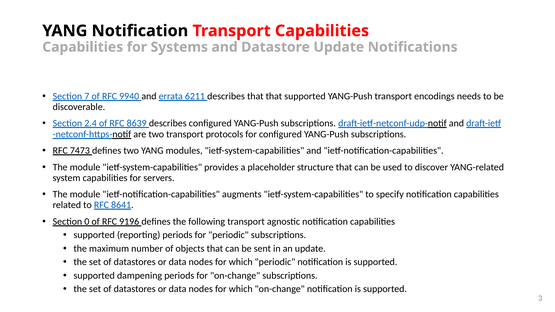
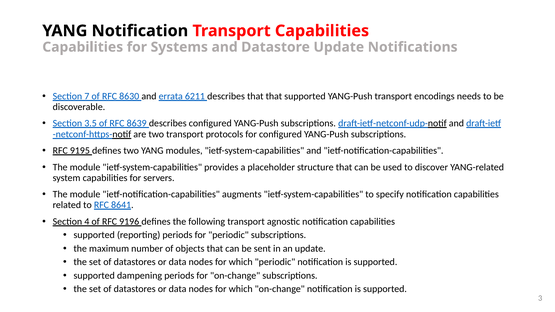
9940: 9940 -> 8630 (129, 96)
2.4: 2.4 -> 3.5 (91, 123)
7473: 7473 -> 9195 (80, 151)
0: 0 -> 4 (87, 222)
